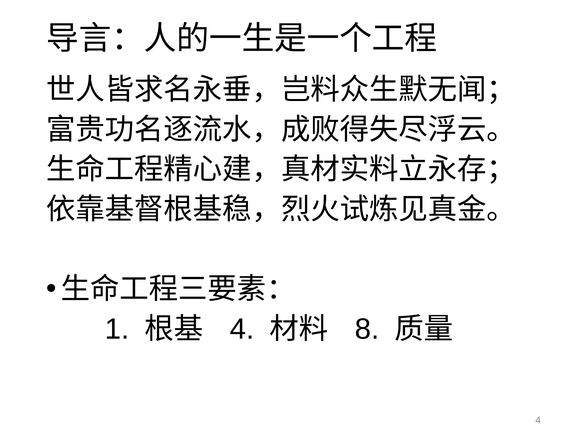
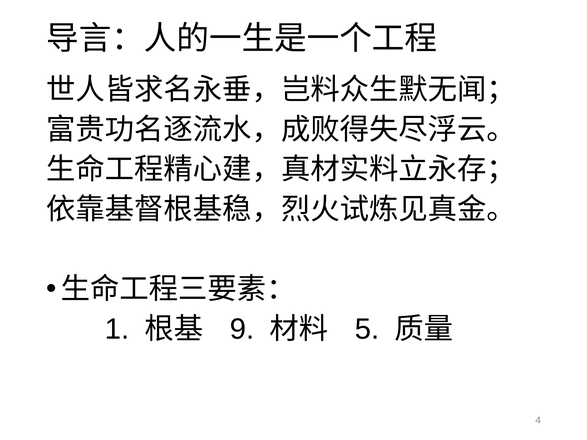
4: 4 -> 9 (242, 329)
8: 8 -> 5 (367, 329)
